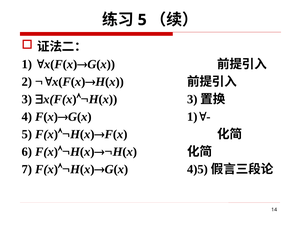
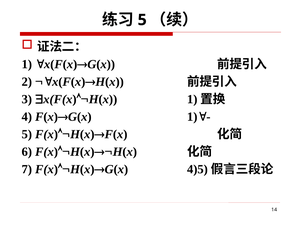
3: 3 -> 1 (192, 99)
